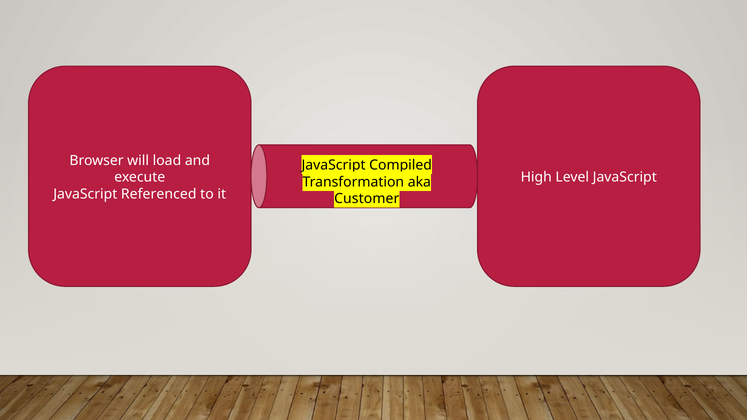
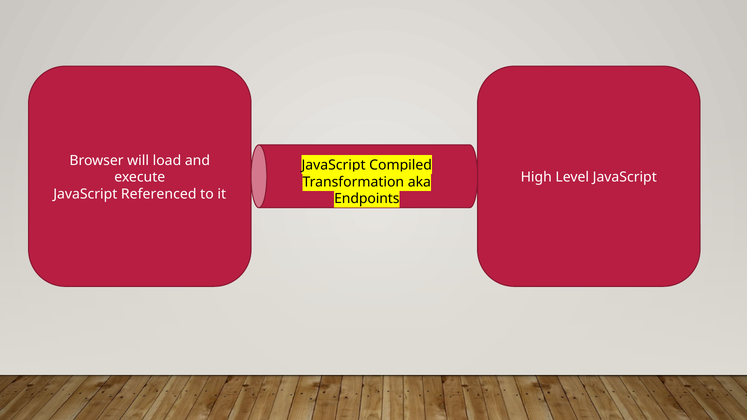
Customer: Customer -> Endpoints (367, 199)
